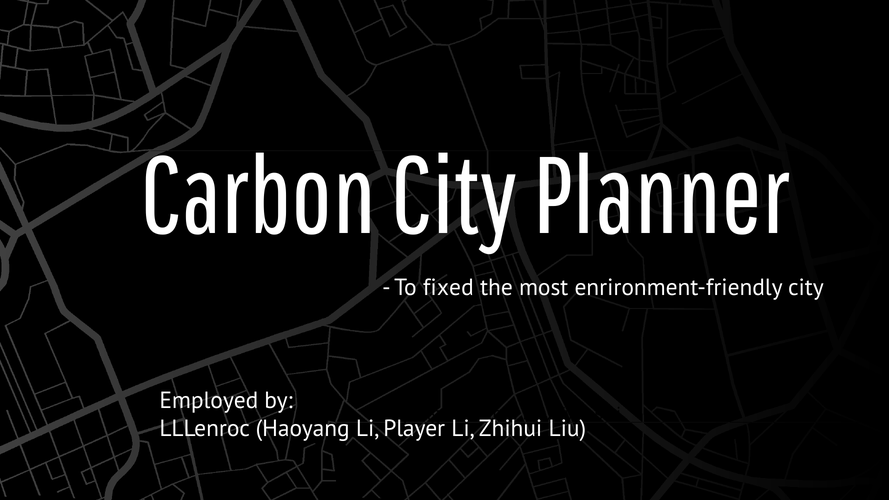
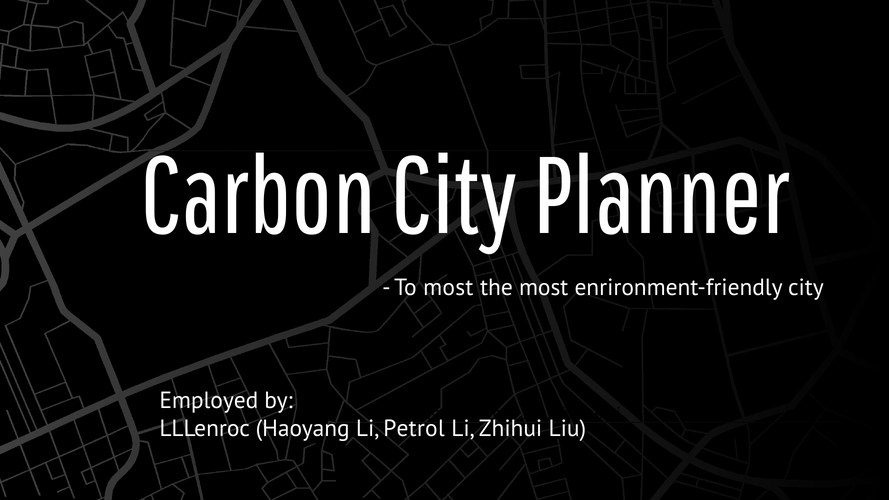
To fixed: fixed -> most (448, 288)
Player: Player -> Petrol (414, 429)
